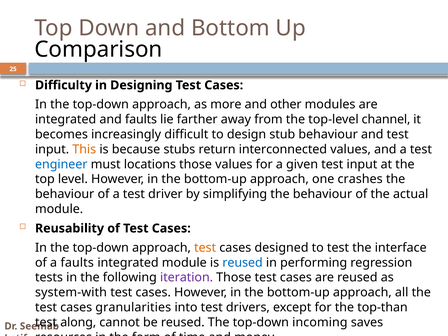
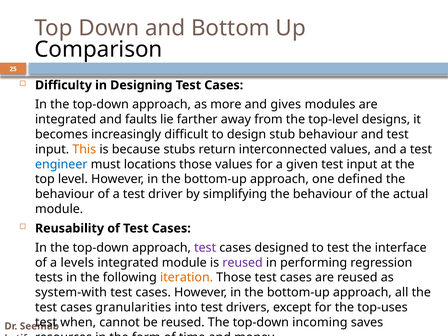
other: other -> gives (286, 105)
channel: channel -> designs (386, 119)
crashes: crashes -> defined (360, 179)
test colour: orange -> purple (205, 248)
a faults: faults -> levels (77, 263)
reused colour: blue -> purple (243, 263)
iteration colour: purple -> orange (187, 278)
top-than: top-than -> top-uses (382, 307)
along: along -> when (78, 322)
